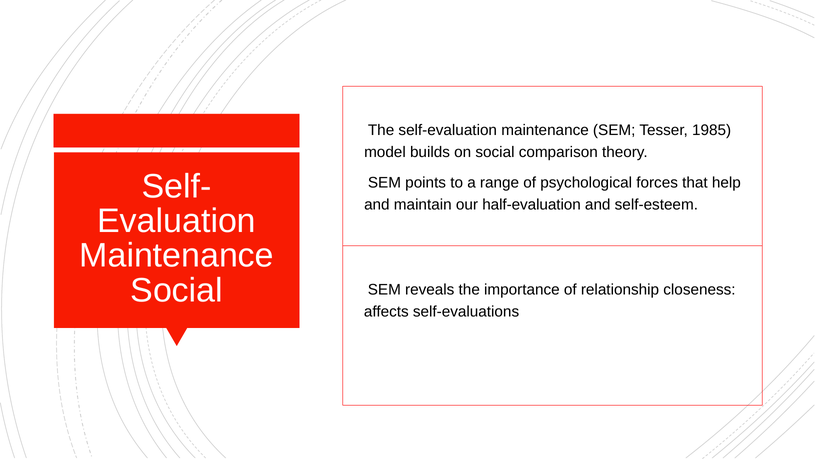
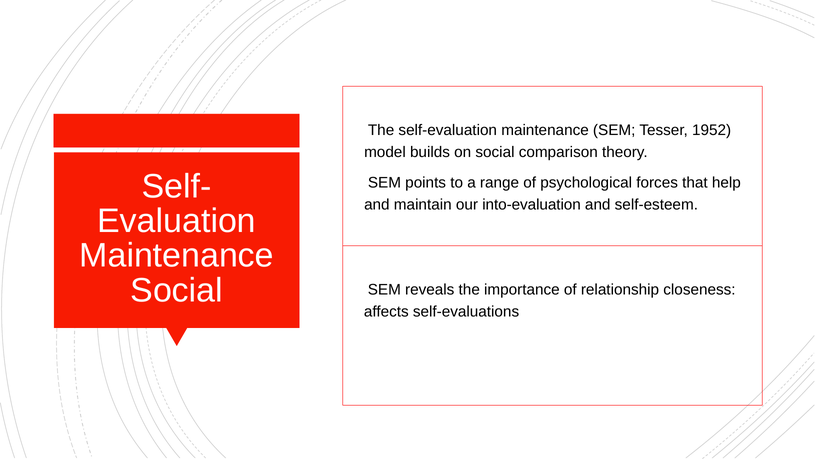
1985: 1985 -> 1952 (712, 130)
half-evaluation: half-evaluation -> into-evaluation (532, 205)
